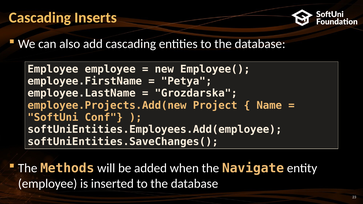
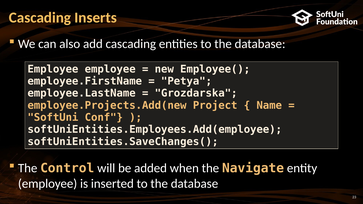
Methods: Methods -> Control (67, 168)
